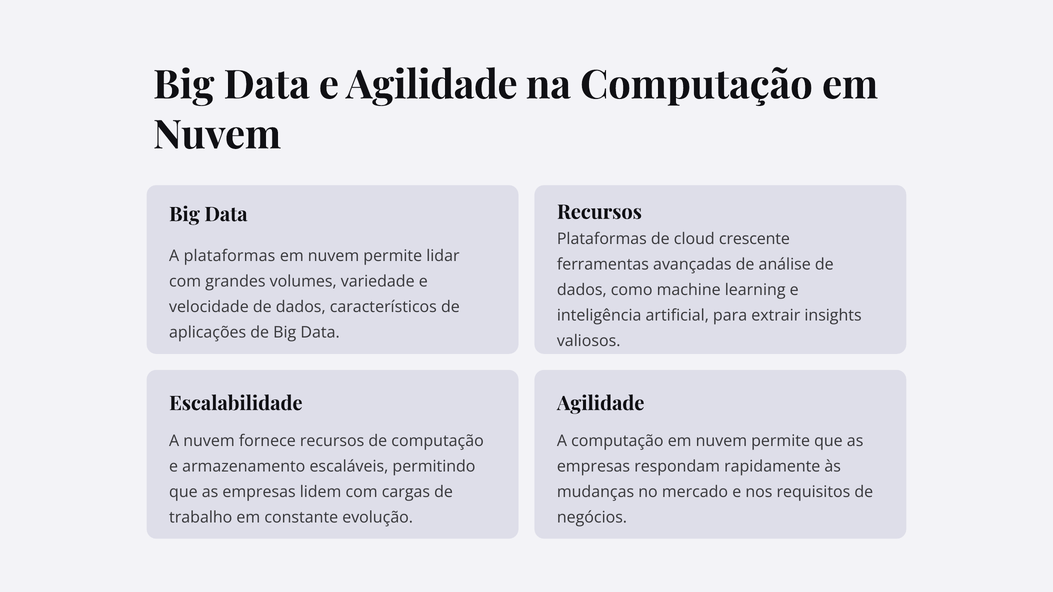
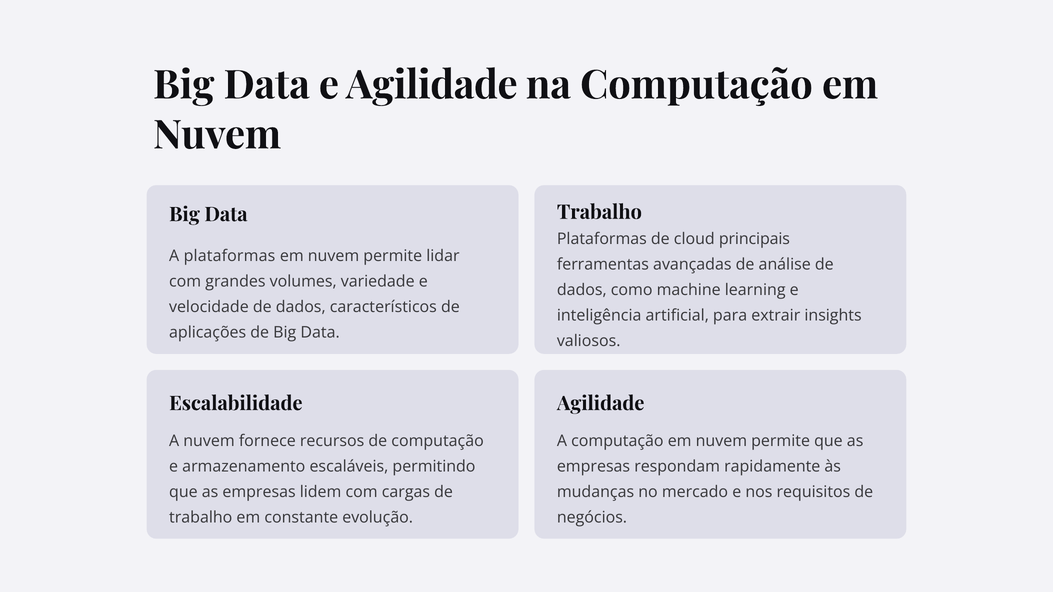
Recursos: Recursos -> Trabalho (599, 212)
crescente: crescente -> principais (754, 239)
